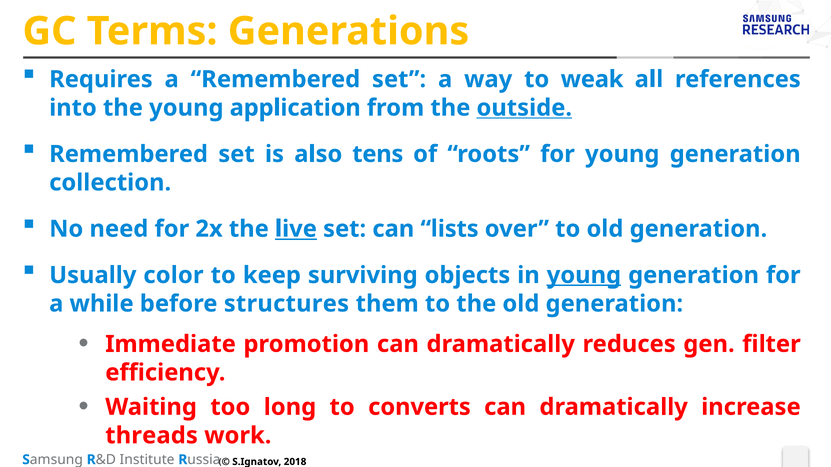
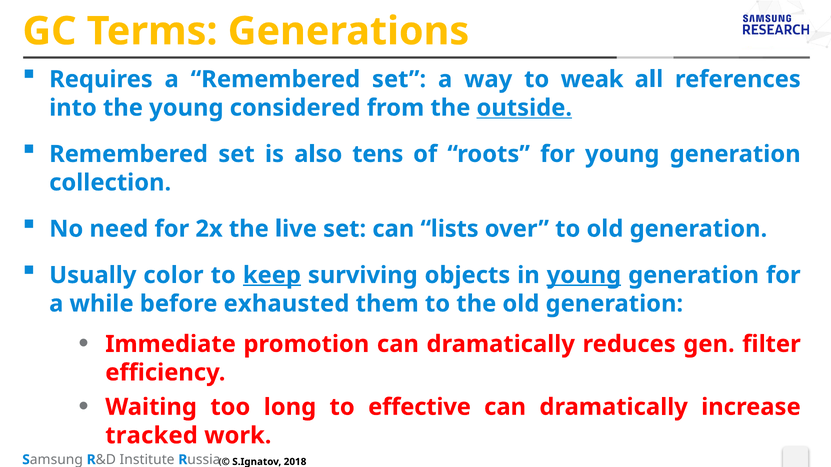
application: application -> considered (295, 108)
live underline: present -> none (296, 229)
keep underline: none -> present (272, 275)
structures: structures -> exhausted (286, 304)
converts: converts -> effective (420, 407)
threads: threads -> tracked (152, 436)
